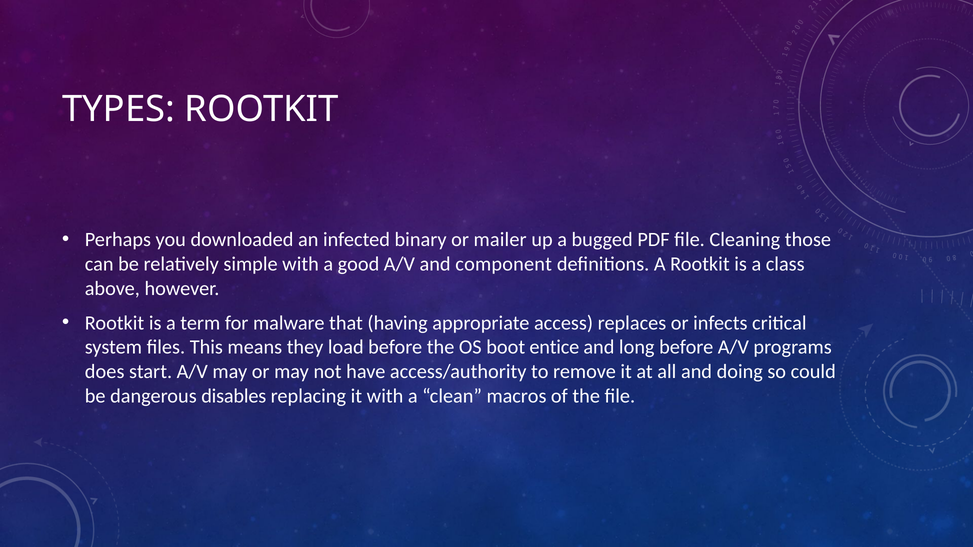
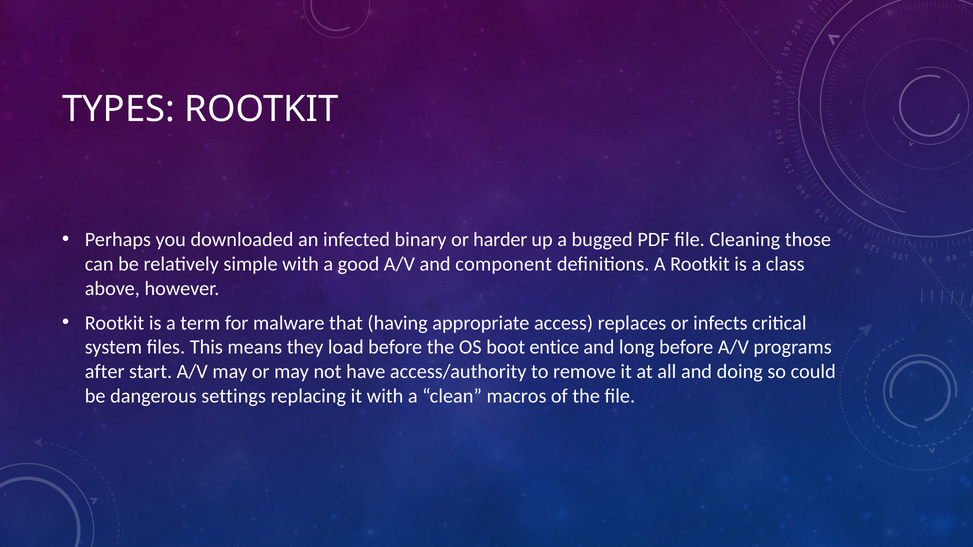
mailer: mailer -> harder (500, 240)
does: does -> after (105, 372)
disables: disables -> settings (234, 396)
